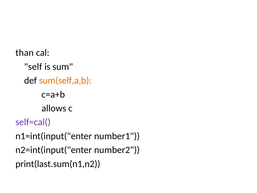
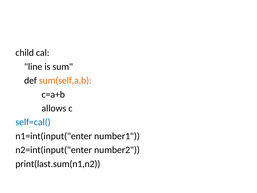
than: than -> child (25, 53)
self: self -> line (33, 67)
self=cal( colour: purple -> blue (33, 122)
